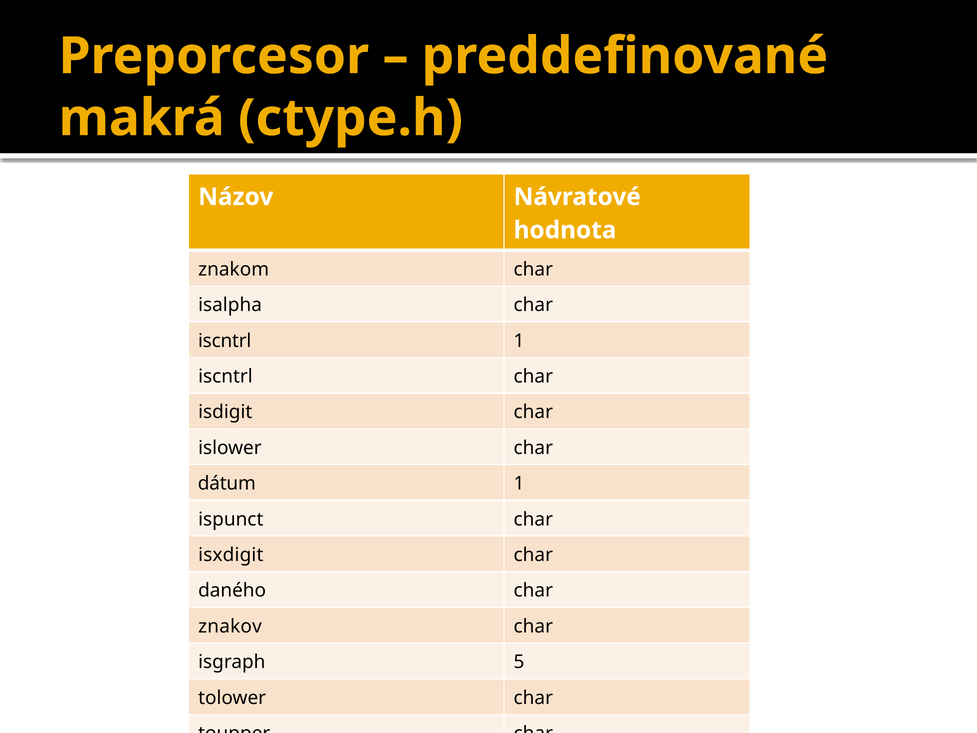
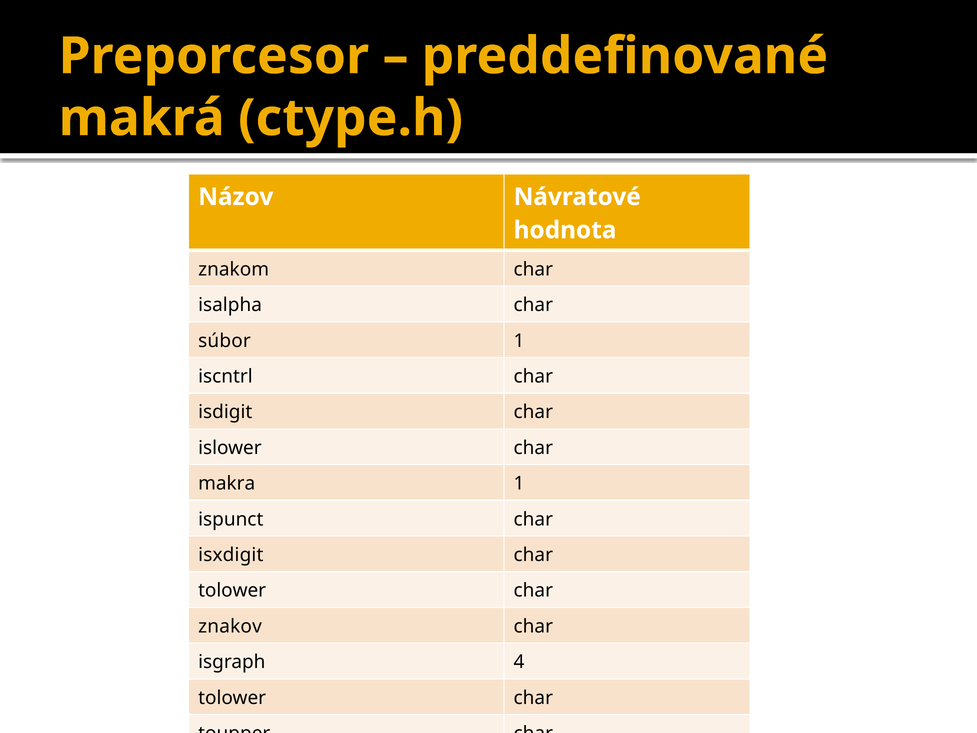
iscntrl: iscntrl -> súbor (224, 341)
dátum: dátum -> makra (227, 483)
daného: daného -> tolower (232, 591)
5: 5 -> 4 (519, 662)
